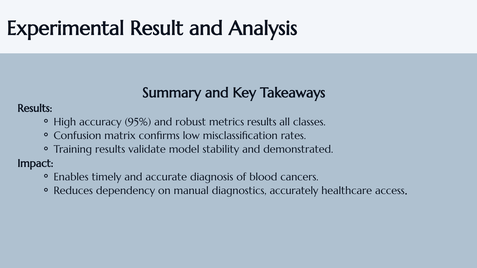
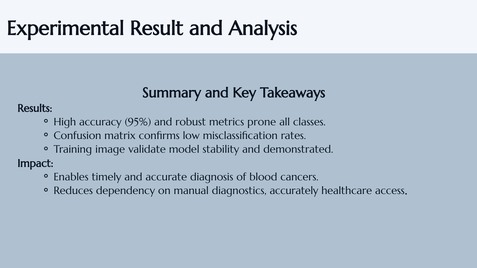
metrics results: results -> prone (262, 122)
Training results: results -> image (110, 150)
